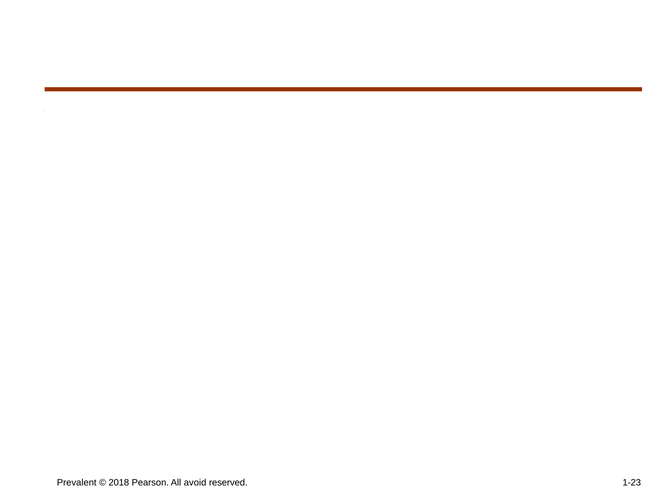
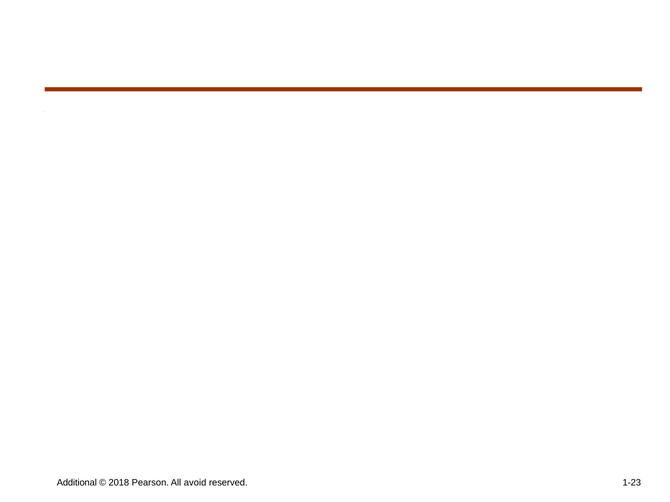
Prevalent: Prevalent -> Additional (77, 483)
